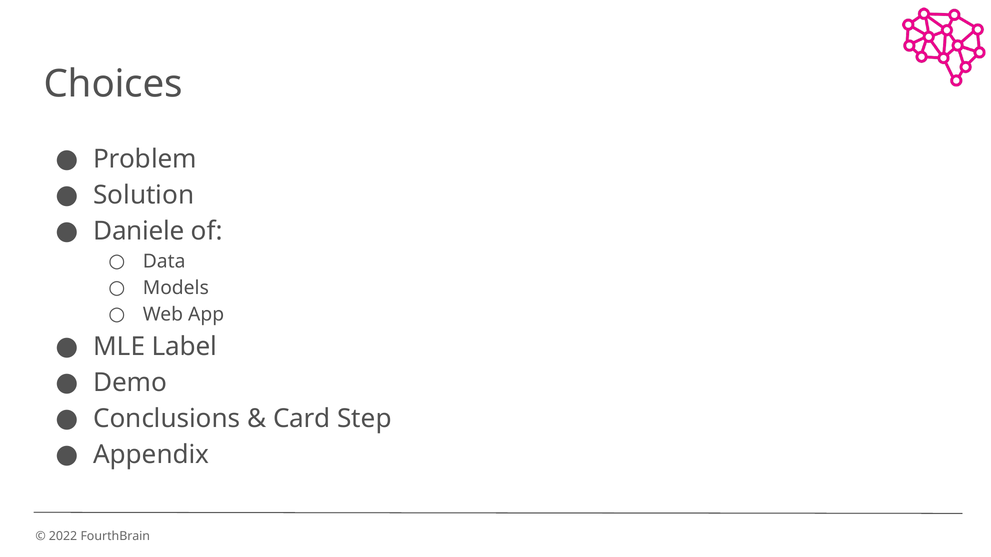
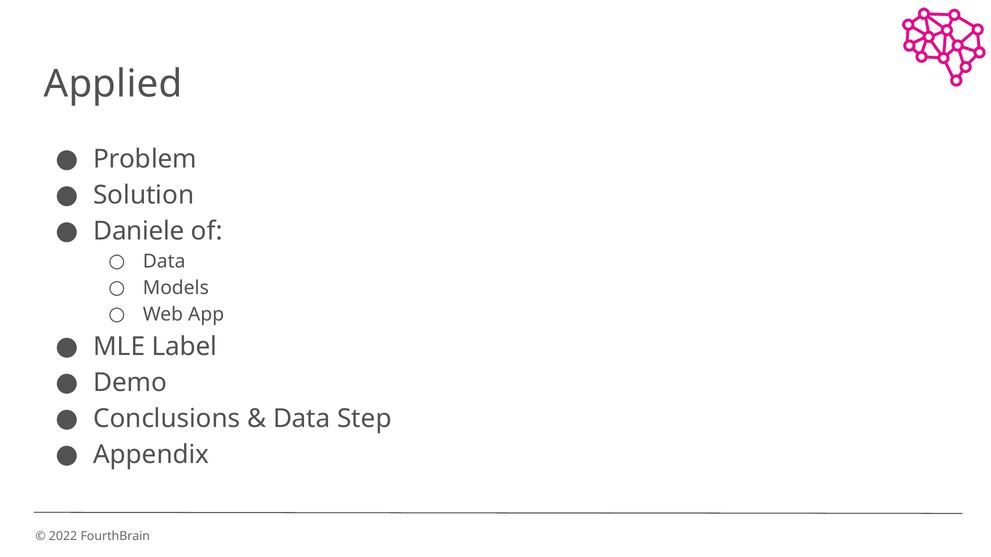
Choices: Choices -> Applied (113, 84)
Card: Card -> Data (302, 419)
